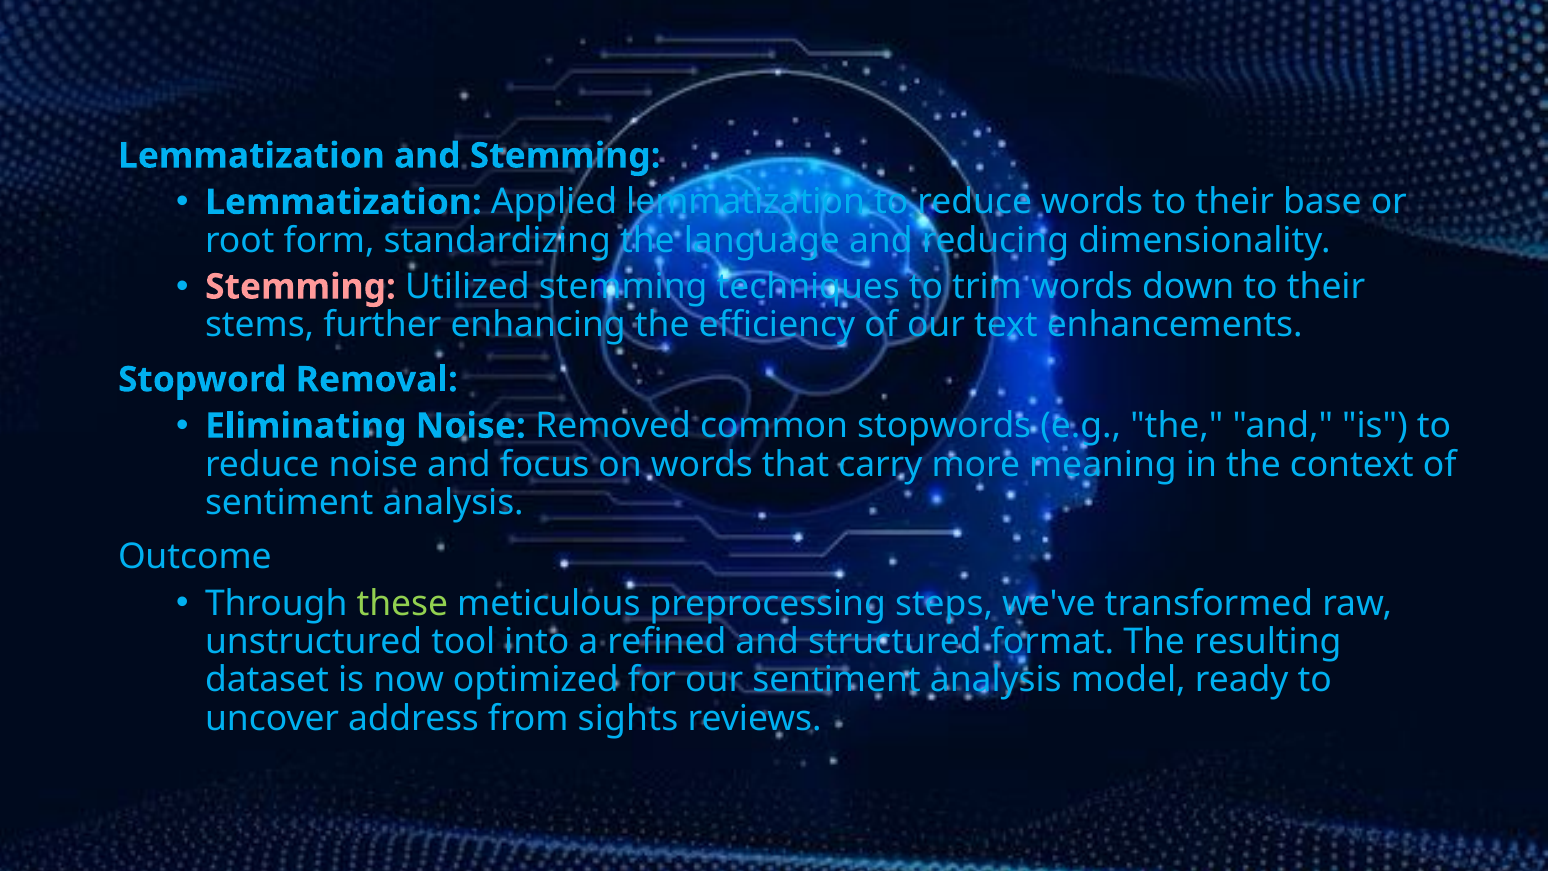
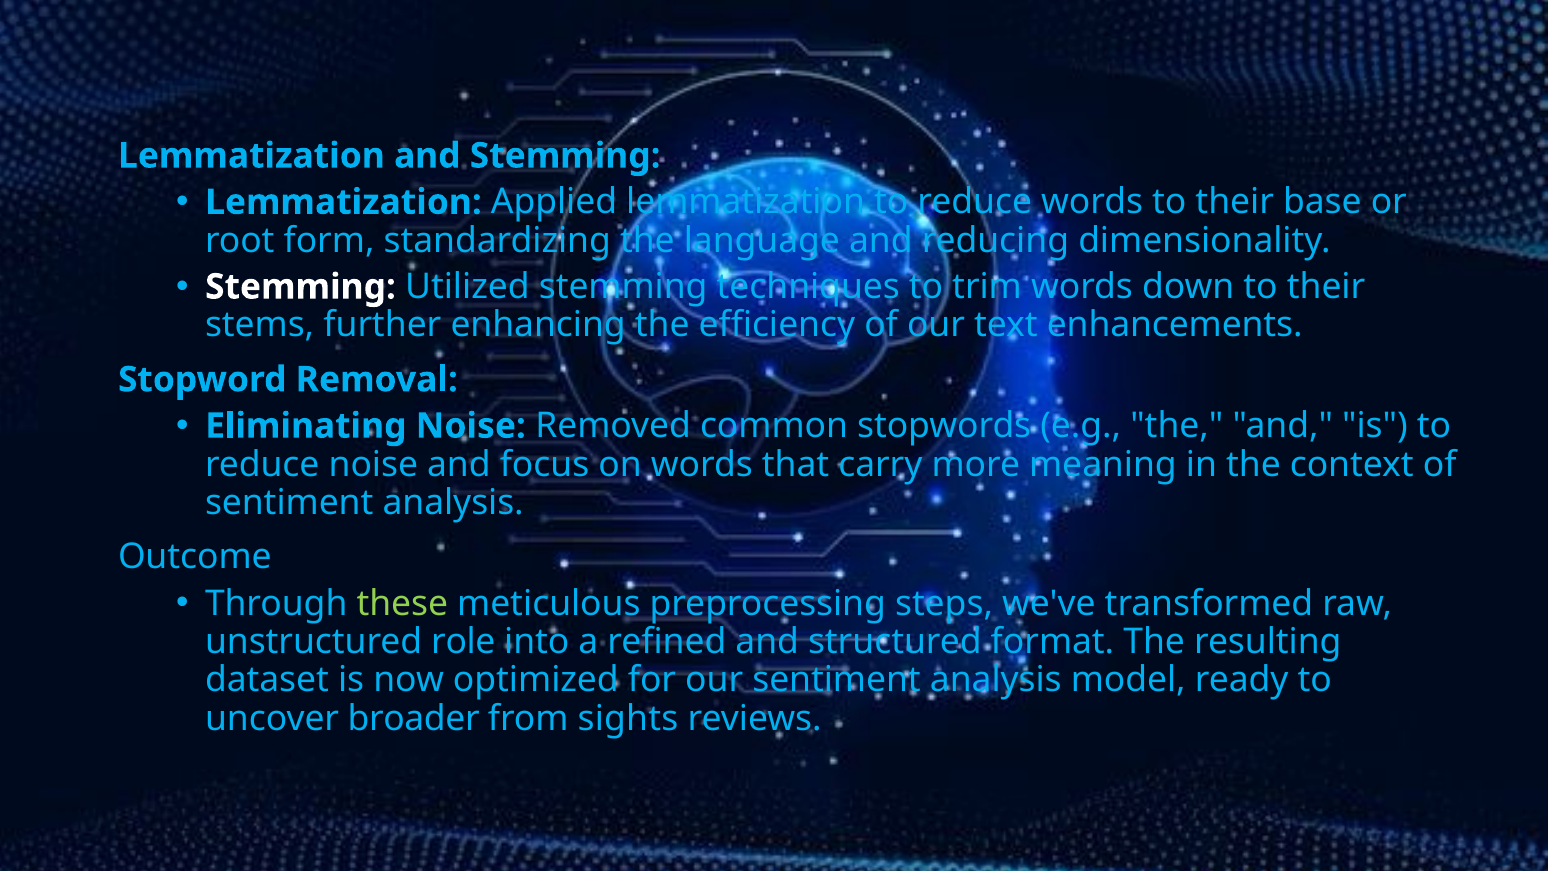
Stemming colour: pink -> white (301, 287)
tool: tool -> role (463, 642)
address: address -> broader (414, 718)
